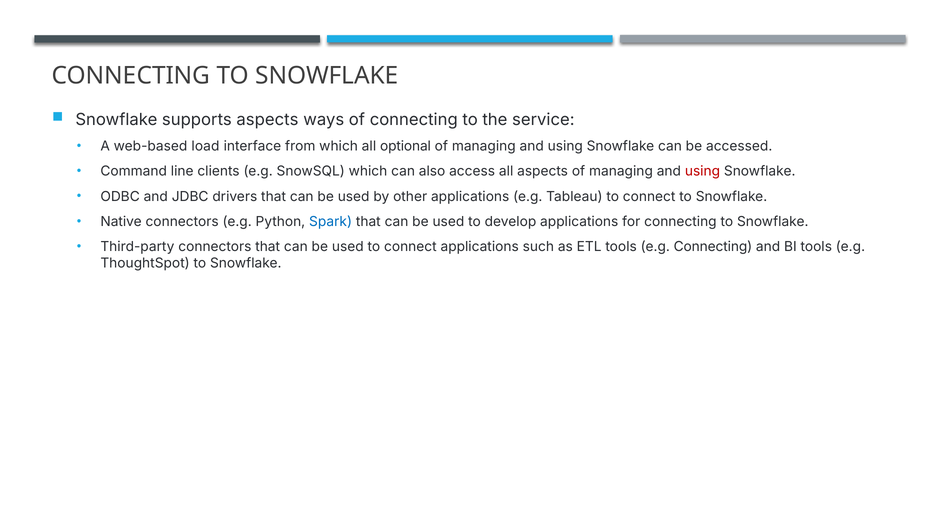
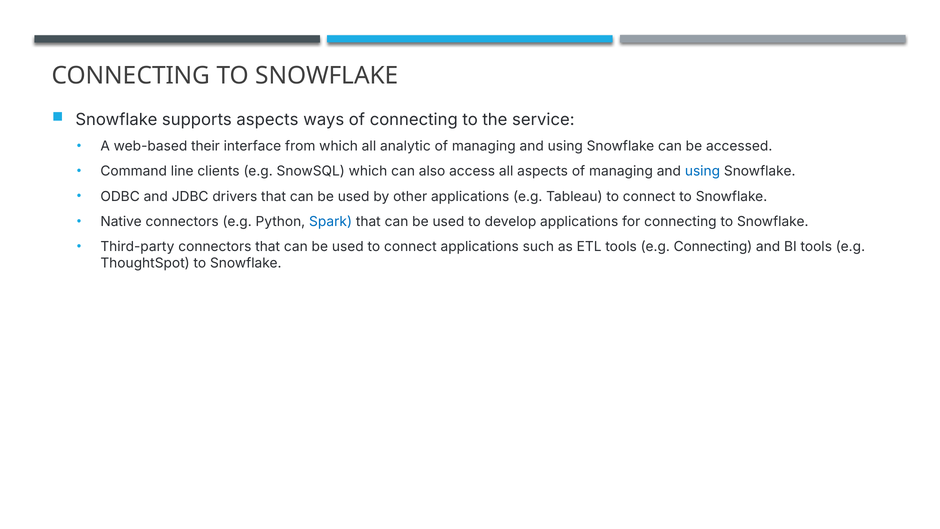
load: load -> their (206, 146)
optional: optional -> analytic (405, 146)
using colour: red -> blue (702, 171)
